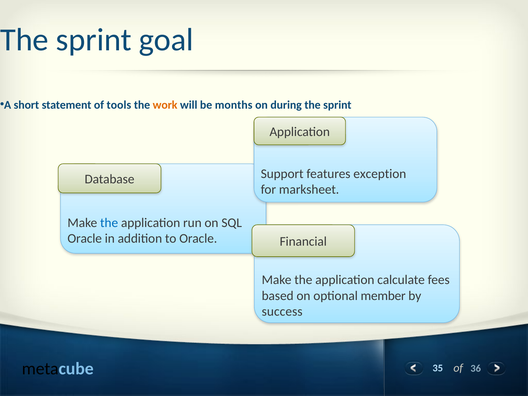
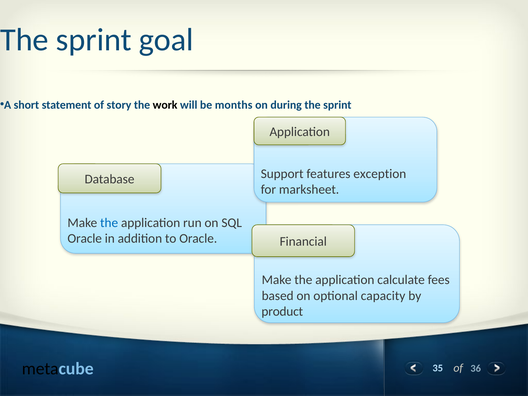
tools: tools -> story (119, 105)
work colour: orange -> black (165, 105)
member: member -> capacity (383, 296)
success: success -> product (282, 312)
